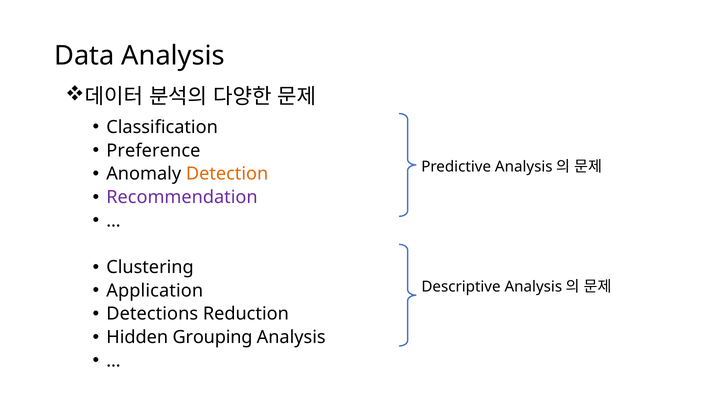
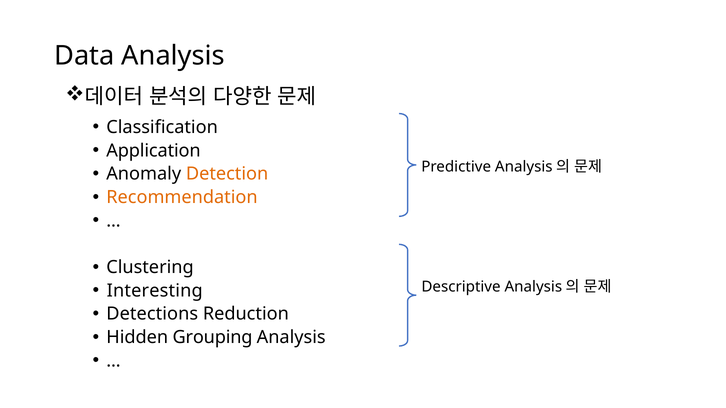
Preference: Preference -> Application (154, 151)
Recommendation colour: purple -> orange (182, 197)
Application: Application -> Interesting (155, 291)
